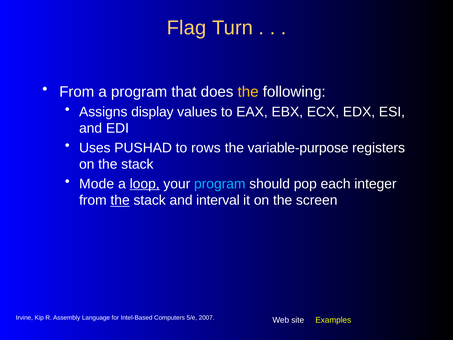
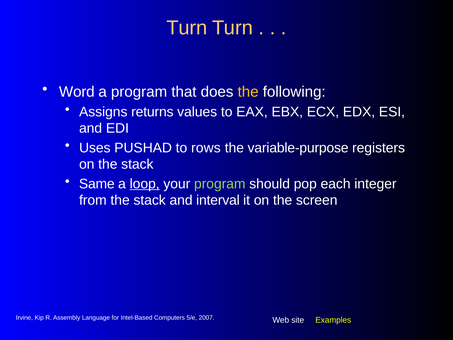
Flag: Flag -> Turn (187, 28)
From: From -> Word (77, 92)
display: display -> returns (152, 112)
Mode: Mode -> Same (97, 184)
program colour: light blue -> light green (220, 184)
the underline: present -> none (120, 200)
